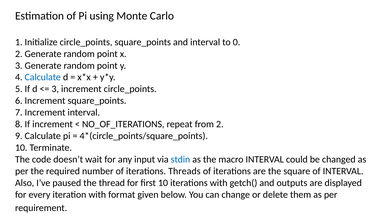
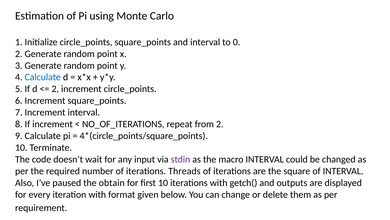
3: 3 -> 2 (55, 89)
stdin colour: blue -> purple (180, 159)
thread: thread -> obtain (112, 182)
